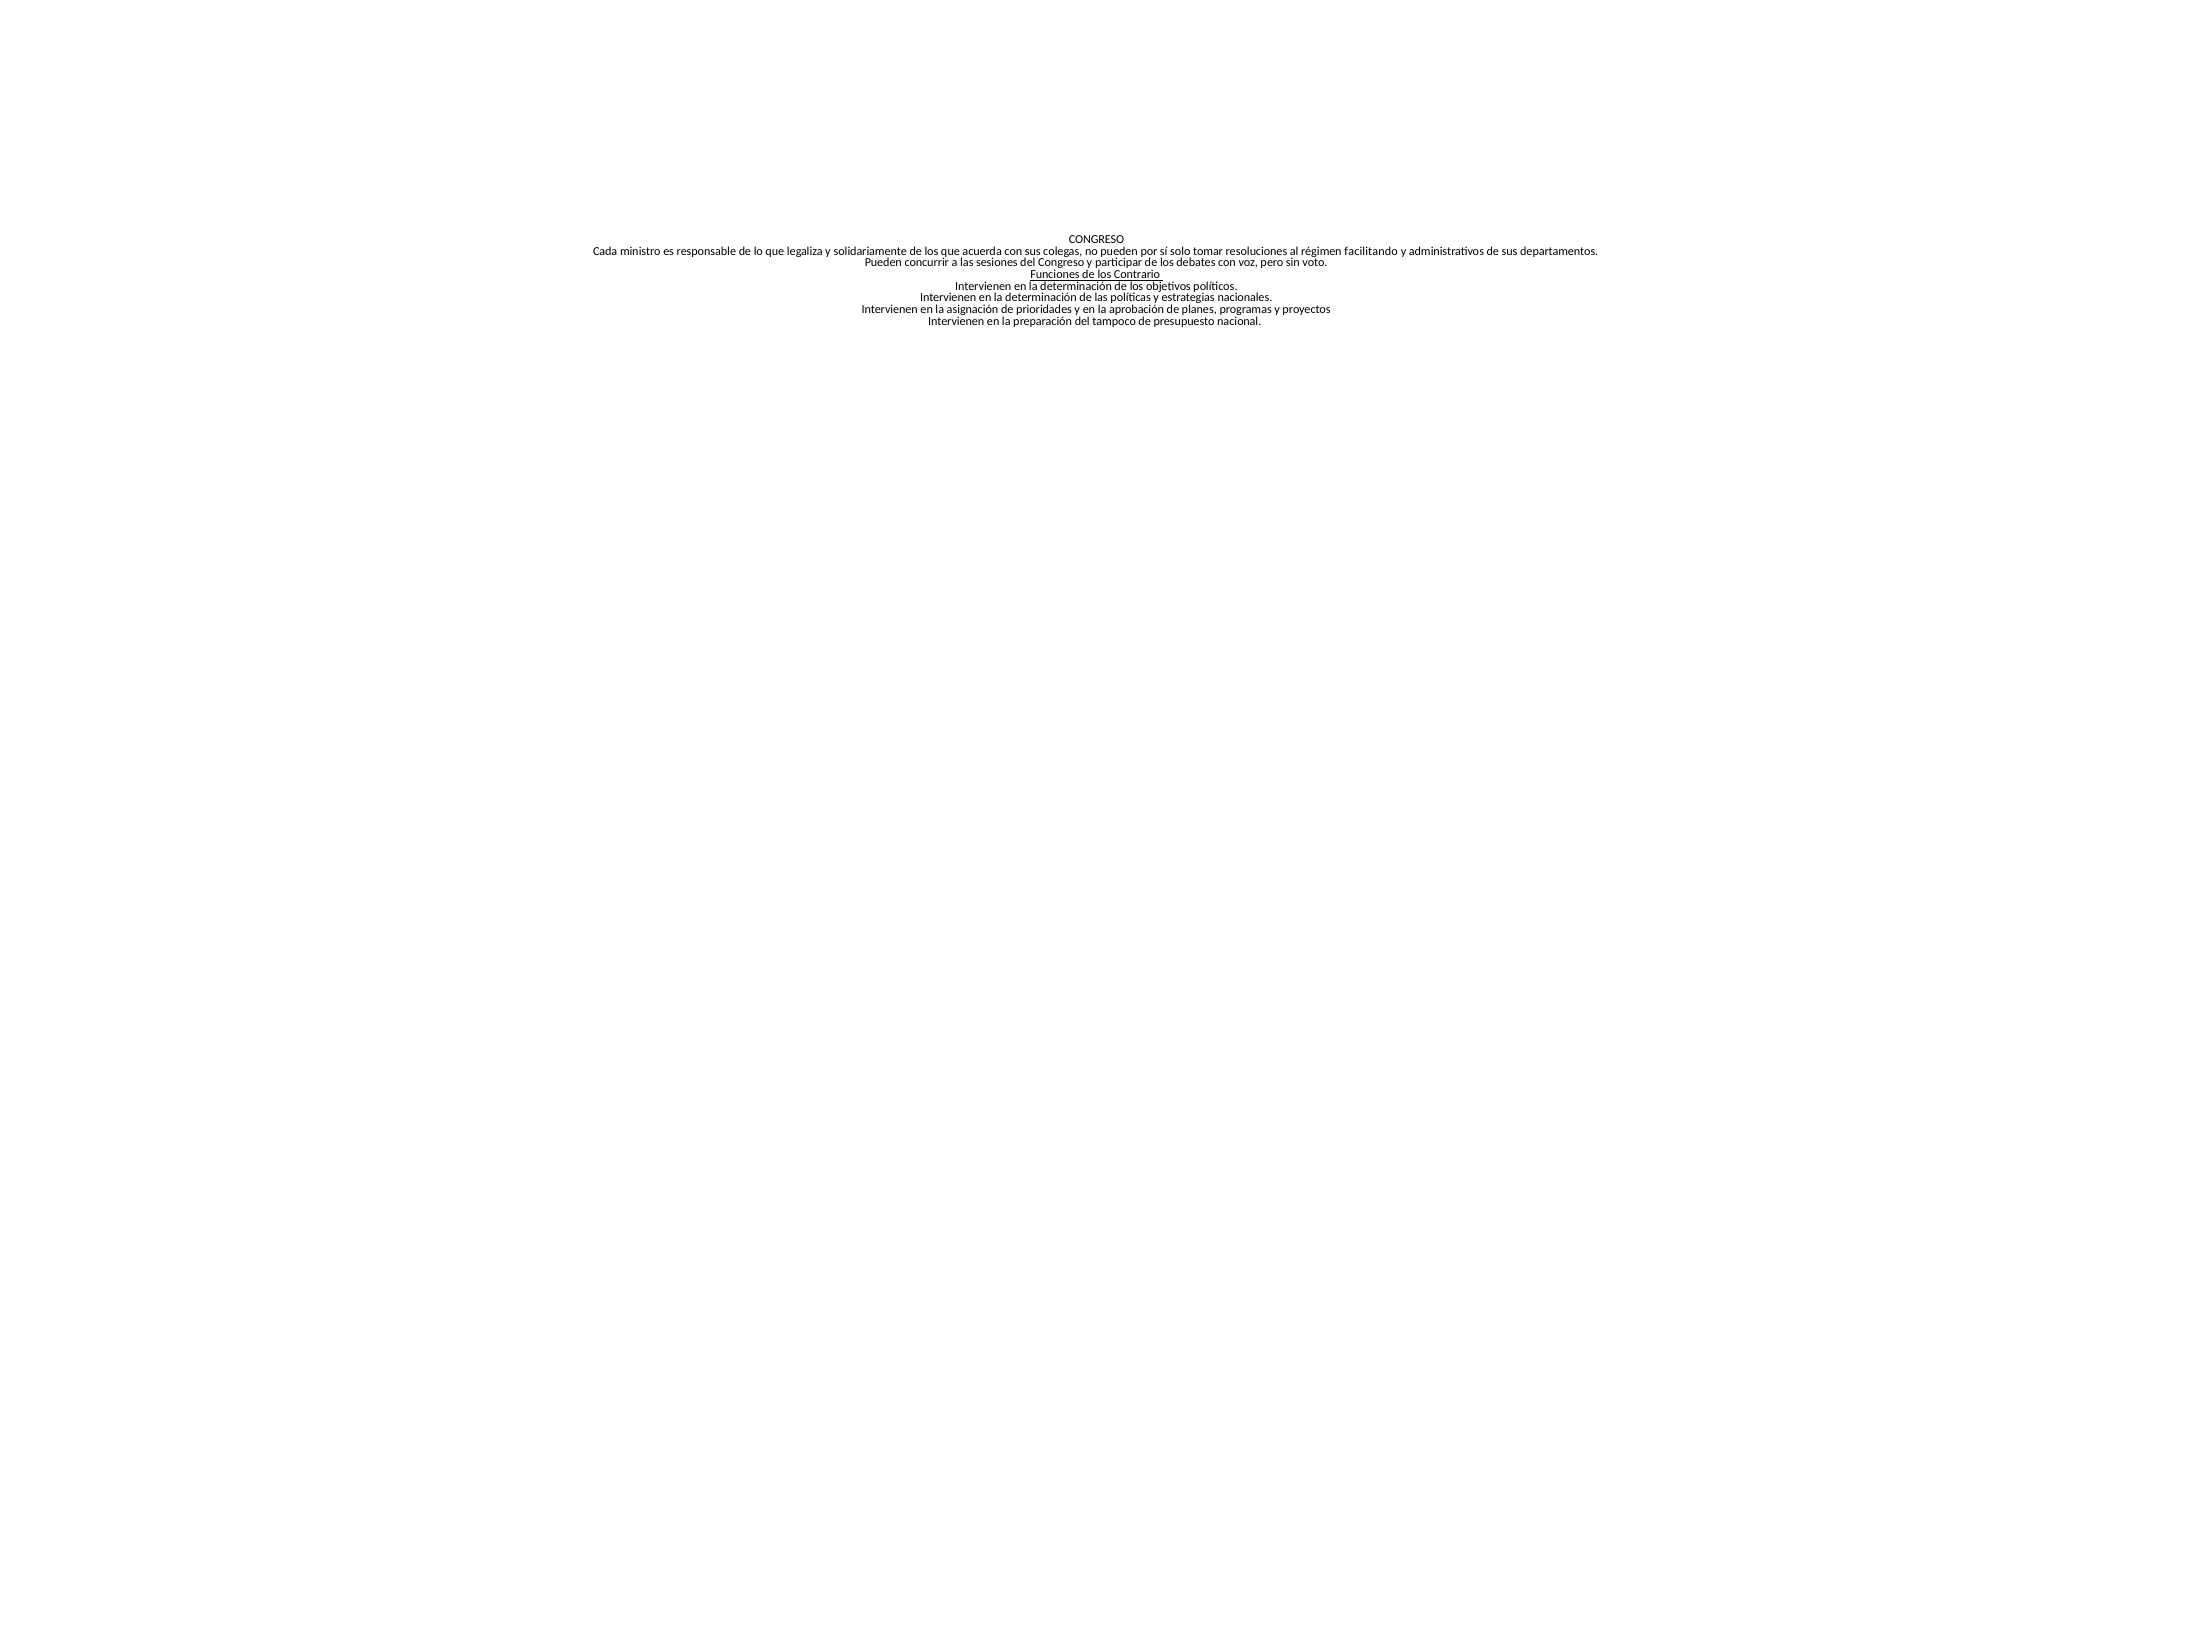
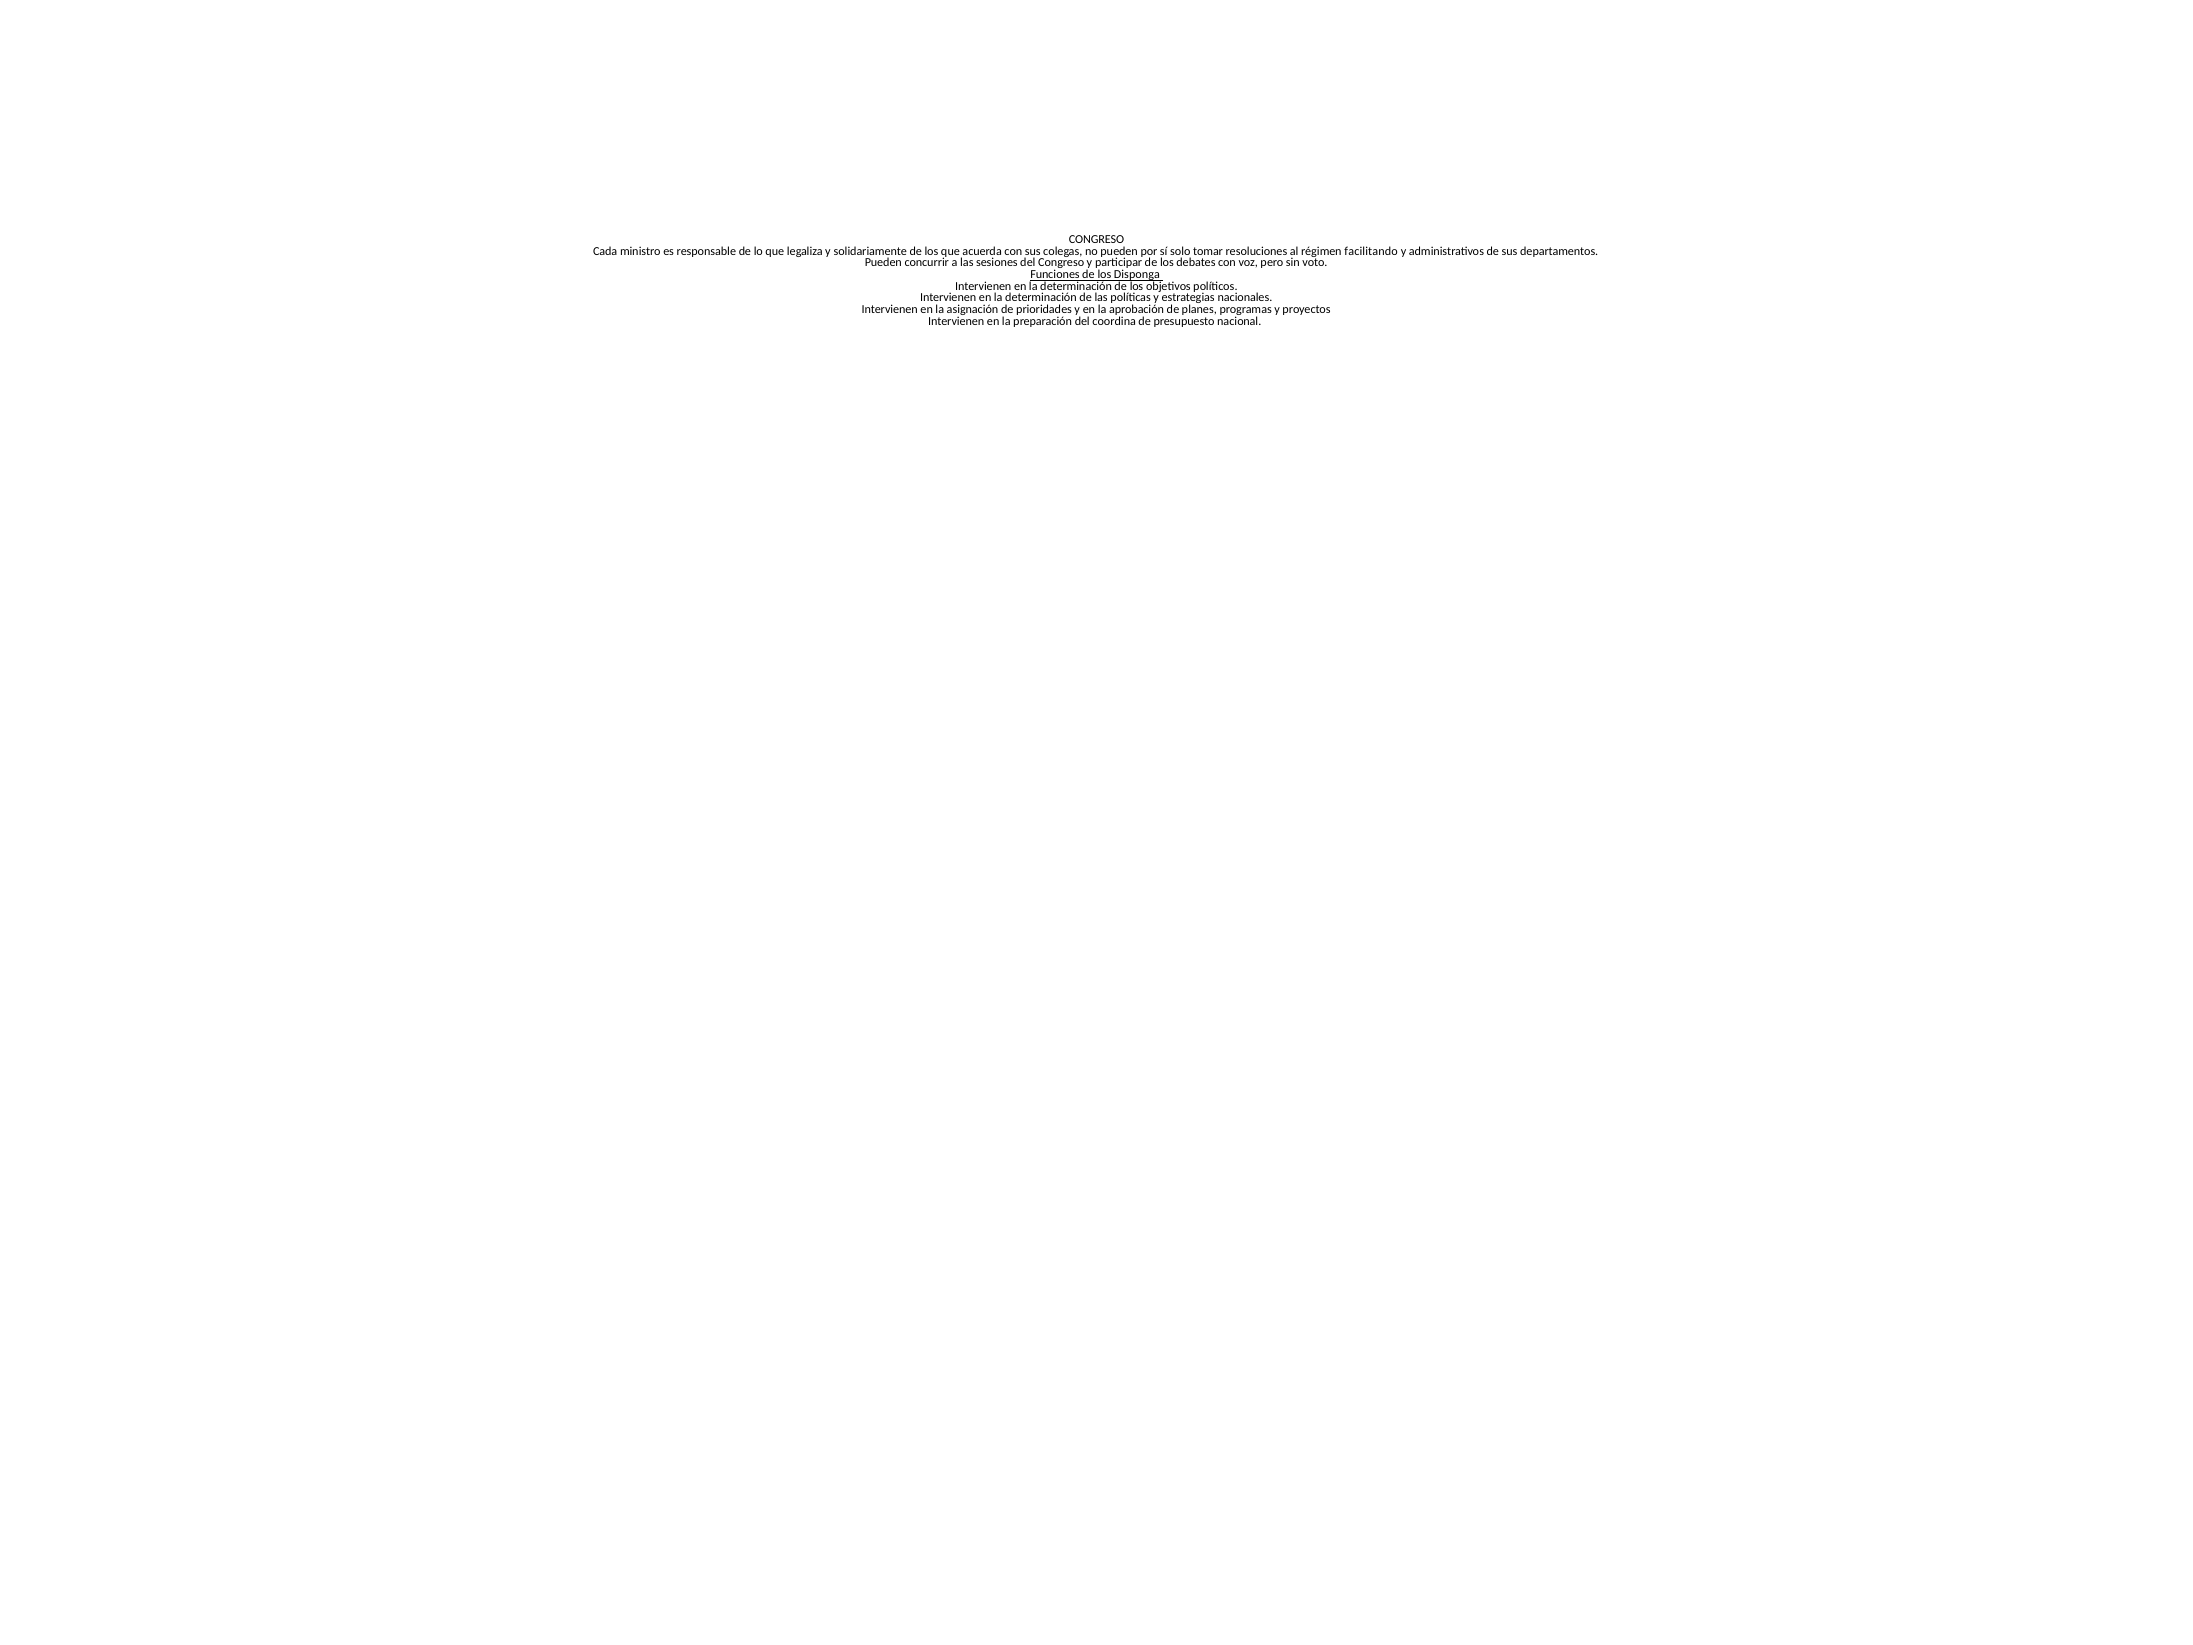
Contrario: Contrario -> Disponga (1137, 275)
tampoco: tampoco -> coordina (1114, 321)
